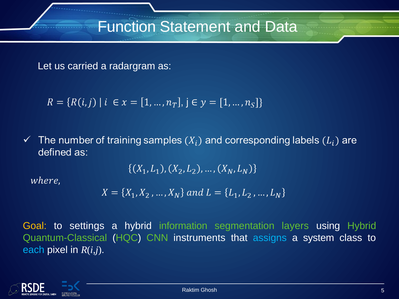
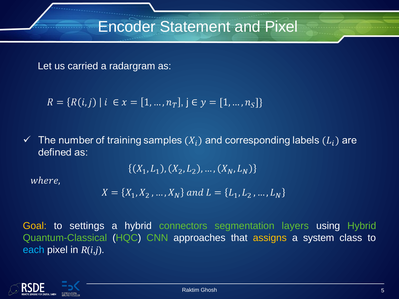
Function: Function -> Encoder (127, 27)
and Data: Data -> Pixel (281, 27)
information: information -> connectors (183, 226)
instruments: instruments -> approaches (199, 238)
assigns colour: light blue -> yellow (270, 238)
